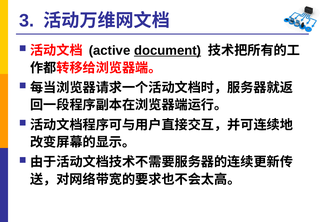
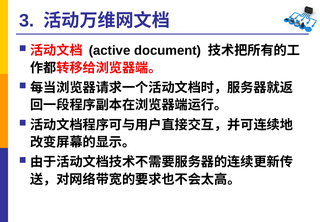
document underline: present -> none (168, 50)
